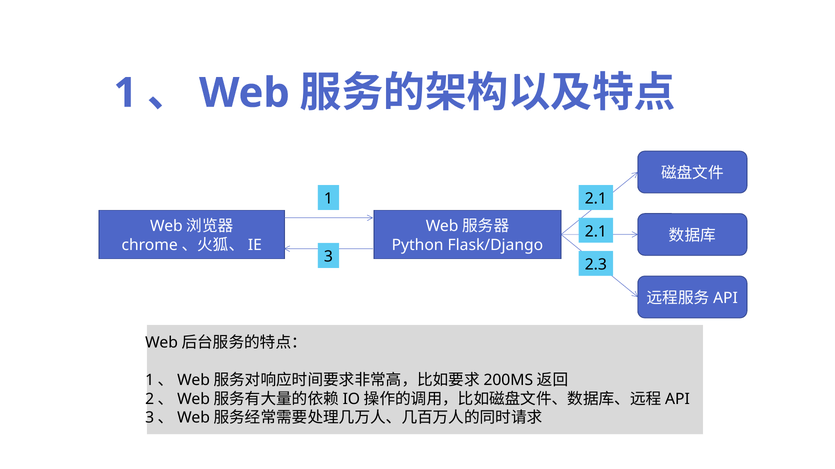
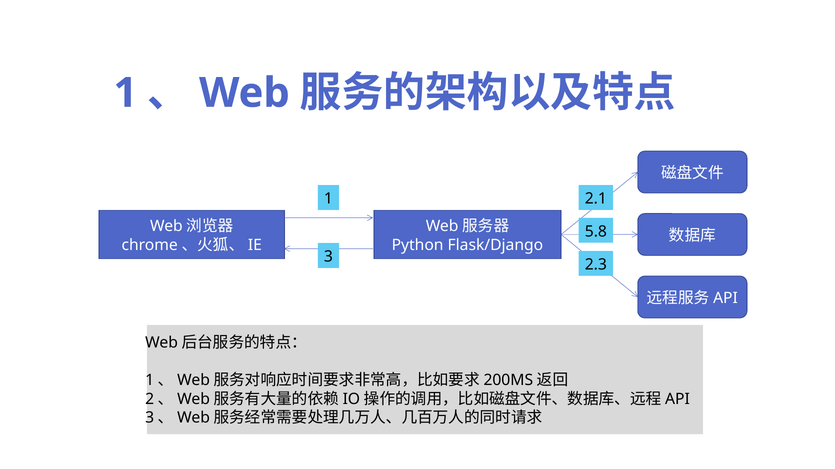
2.1: 2.1 -> 5.8 (596, 232)
